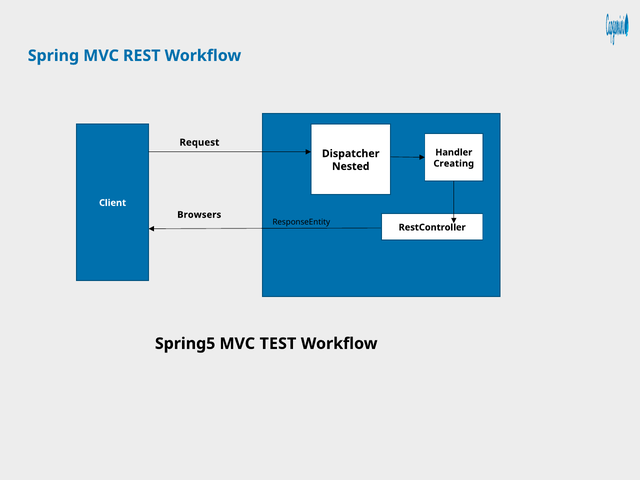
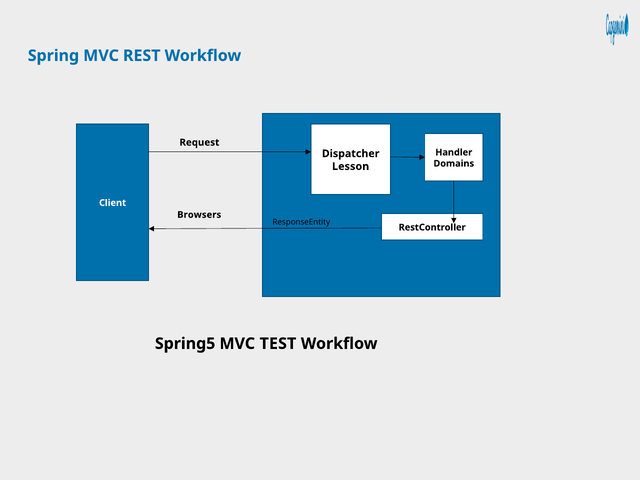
Creating: Creating -> Domains (454, 164)
Nested: Nested -> Lesson (351, 166)
